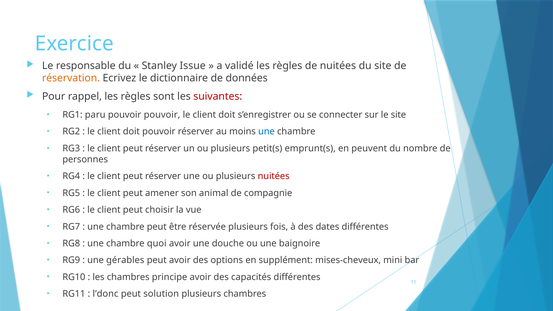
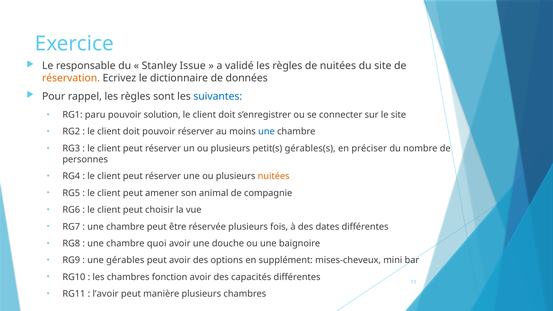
suivantes colour: red -> blue (218, 96)
pouvoir pouvoir: pouvoir -> solution (162, 115)
emprunt(s: emprunt(s -> gérables(s (310, 148)
peuvent: peuvent -> préciser (369, 148)
nuitées colour: red -> orange (274, 176)
principe: principe -> fonction (170, 277)
l’donc: l’donc -> l’avoir (106, 294)
solution: solution -> manière (161, 294)
